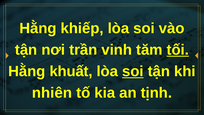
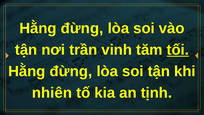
khiếp: khiếp -> đừng (82, 28)
khuất: khuất -> đừng (71, 71)
soi underline: present -> none (133, 71)
